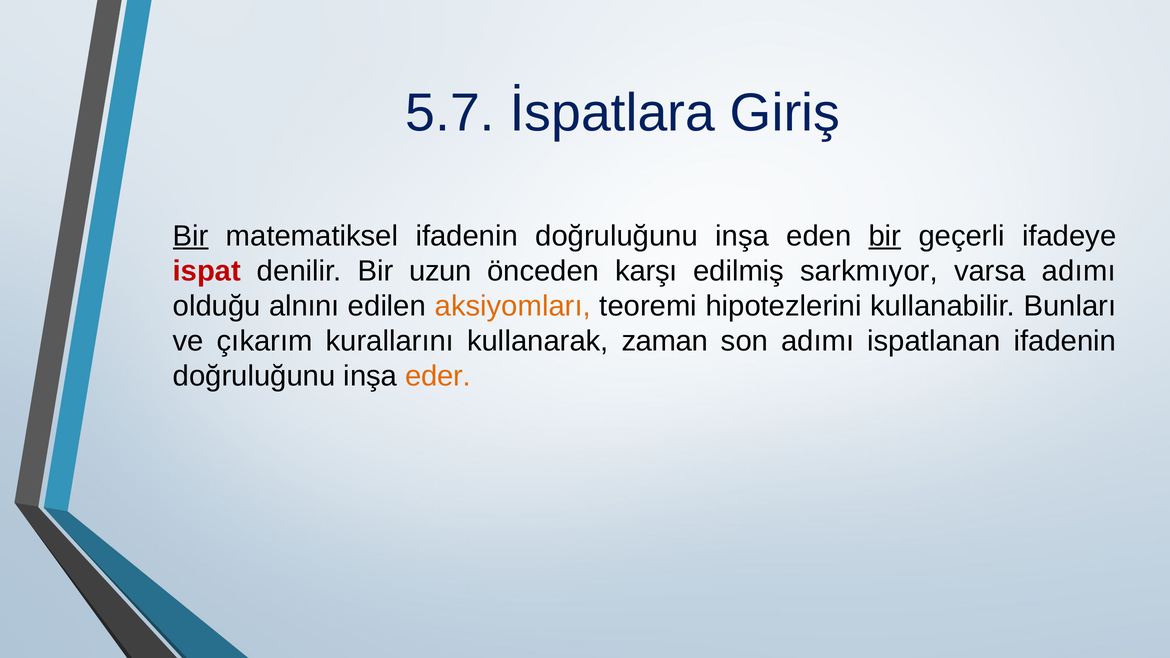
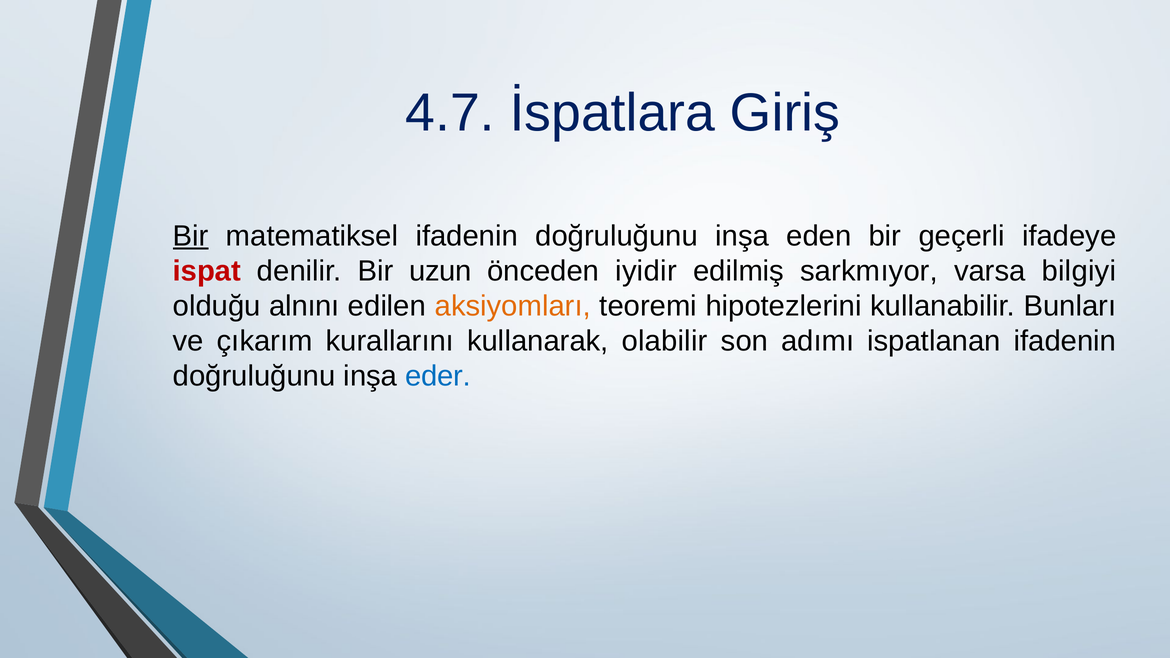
5.7: 5.7 -> 4.7 (450, 113)
bir underline: present -> none (885, 236)
karşı: karşı -> iyidir (646, 271)
varsa adımı: adımı -> bilgiyi (1079, 271)
zaman: zaman -> olabilir (665, 341)
eder colour: orange -> blue (438, 376)
